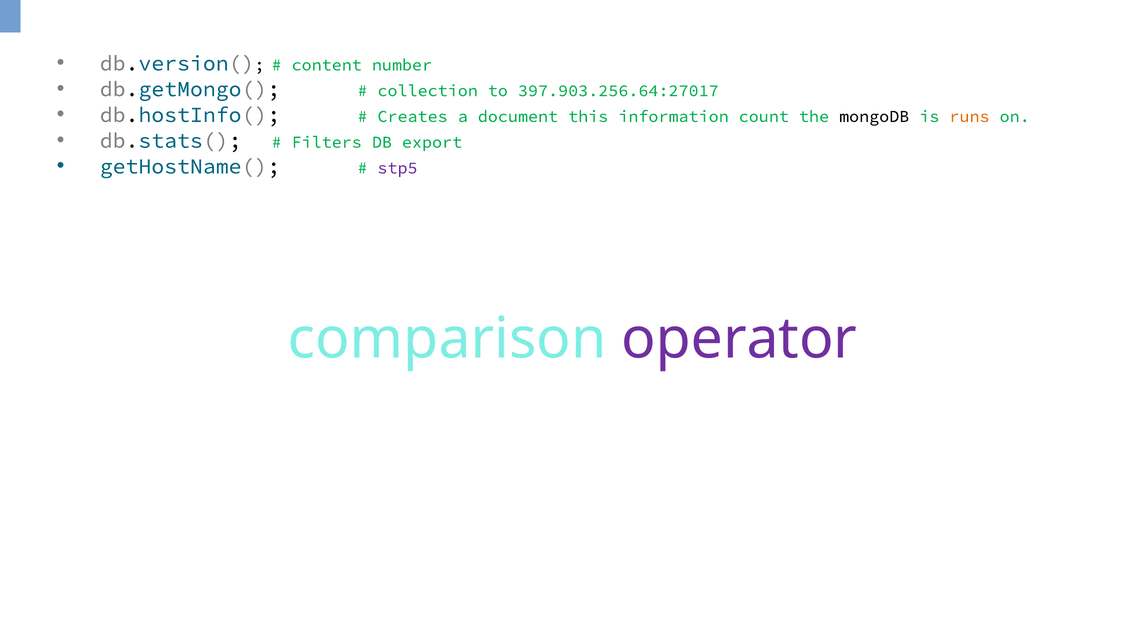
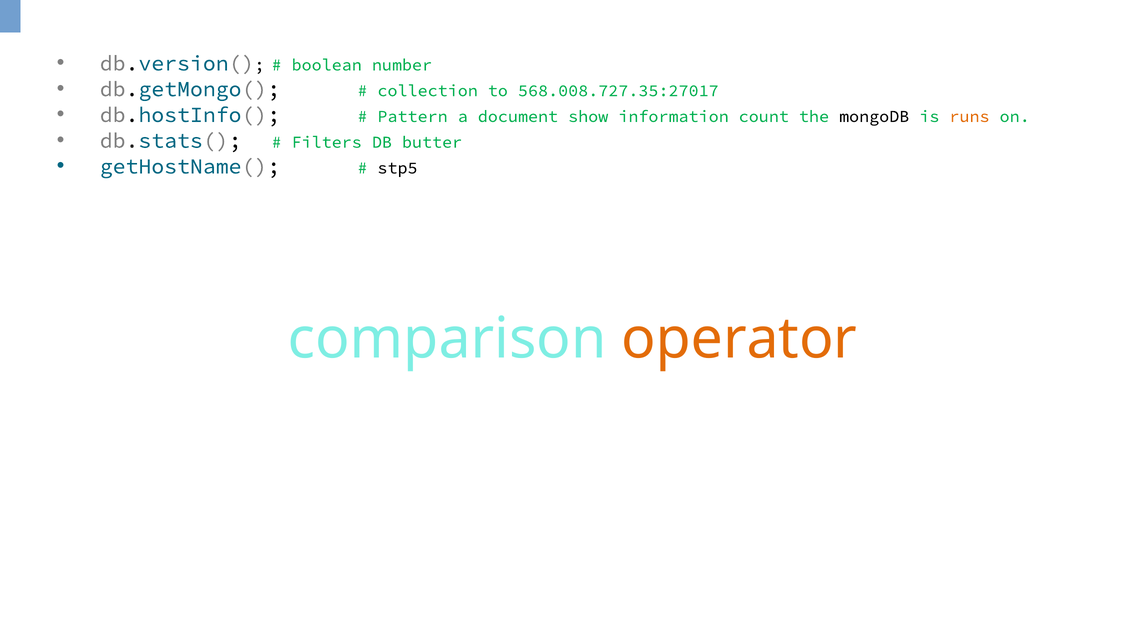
content: content -> boolean (327, 65)
397.903.256.64:27017: 397.903.256.64:27017 -> 568.008.727.35:27017 (618, 91)
Creates: Creates -> Pattern (413, 116)
this: this -> show (588, 116)
export: export -> butter (432, 142)
stp5 colour: purple -> black (398, 168)
operator colour: purple -> orange (739, 339)
